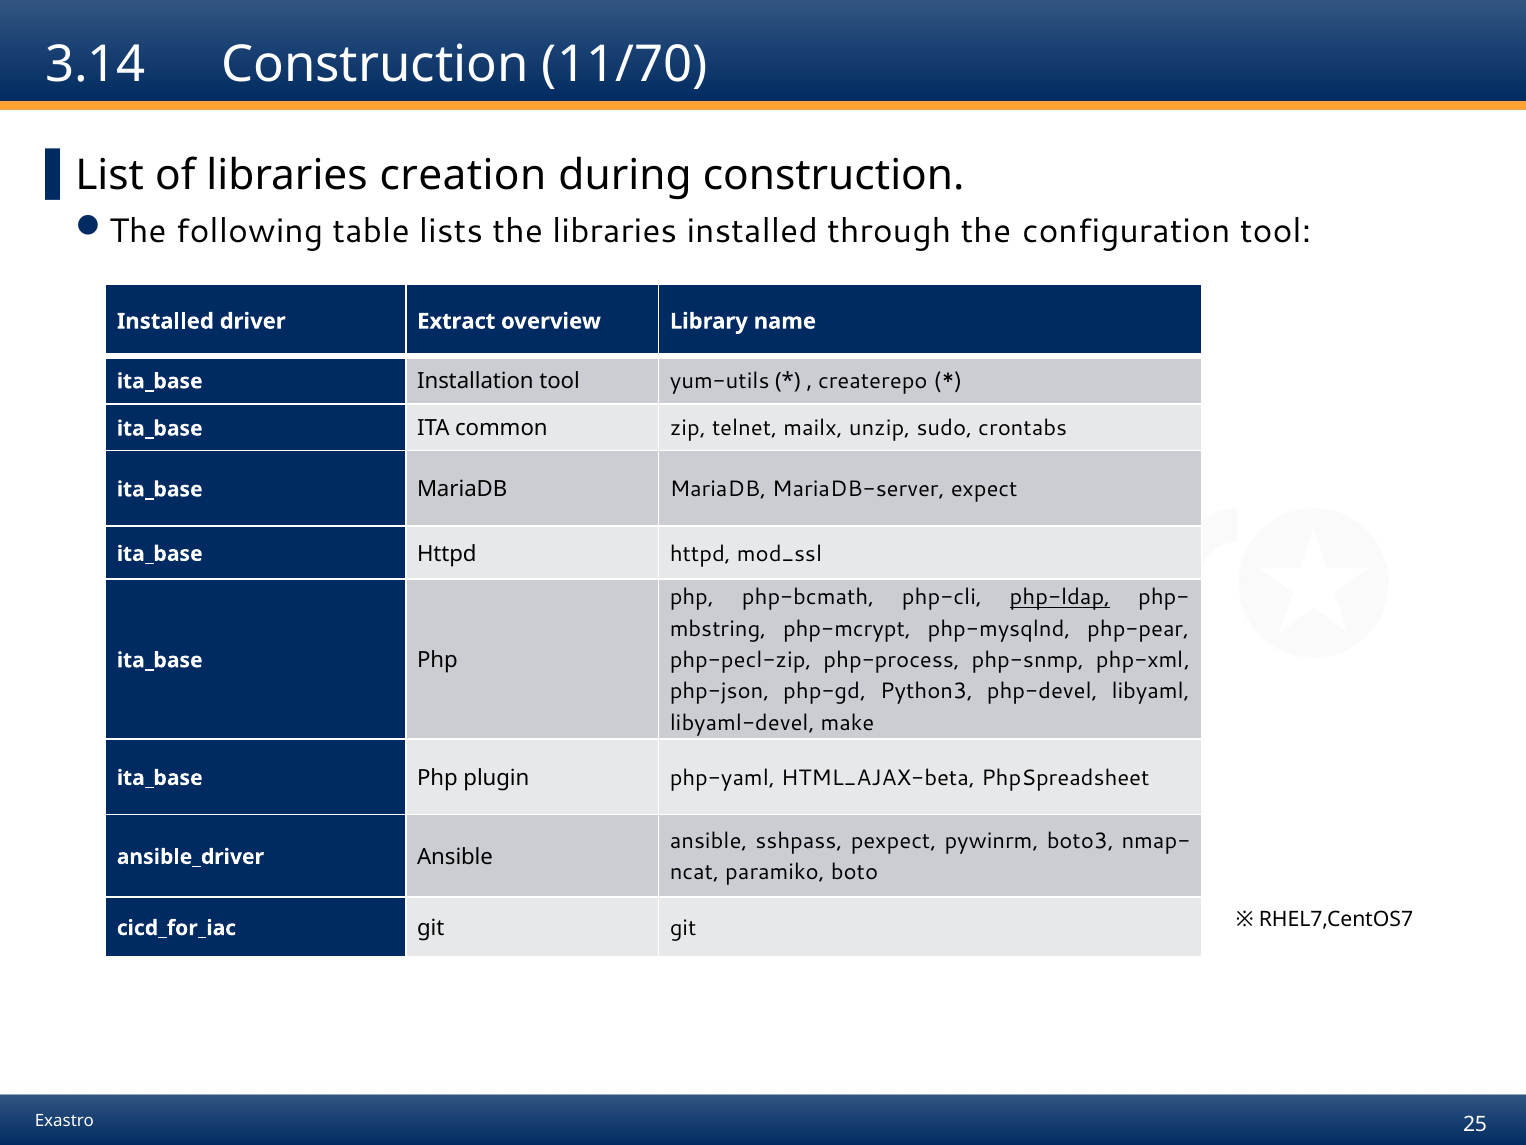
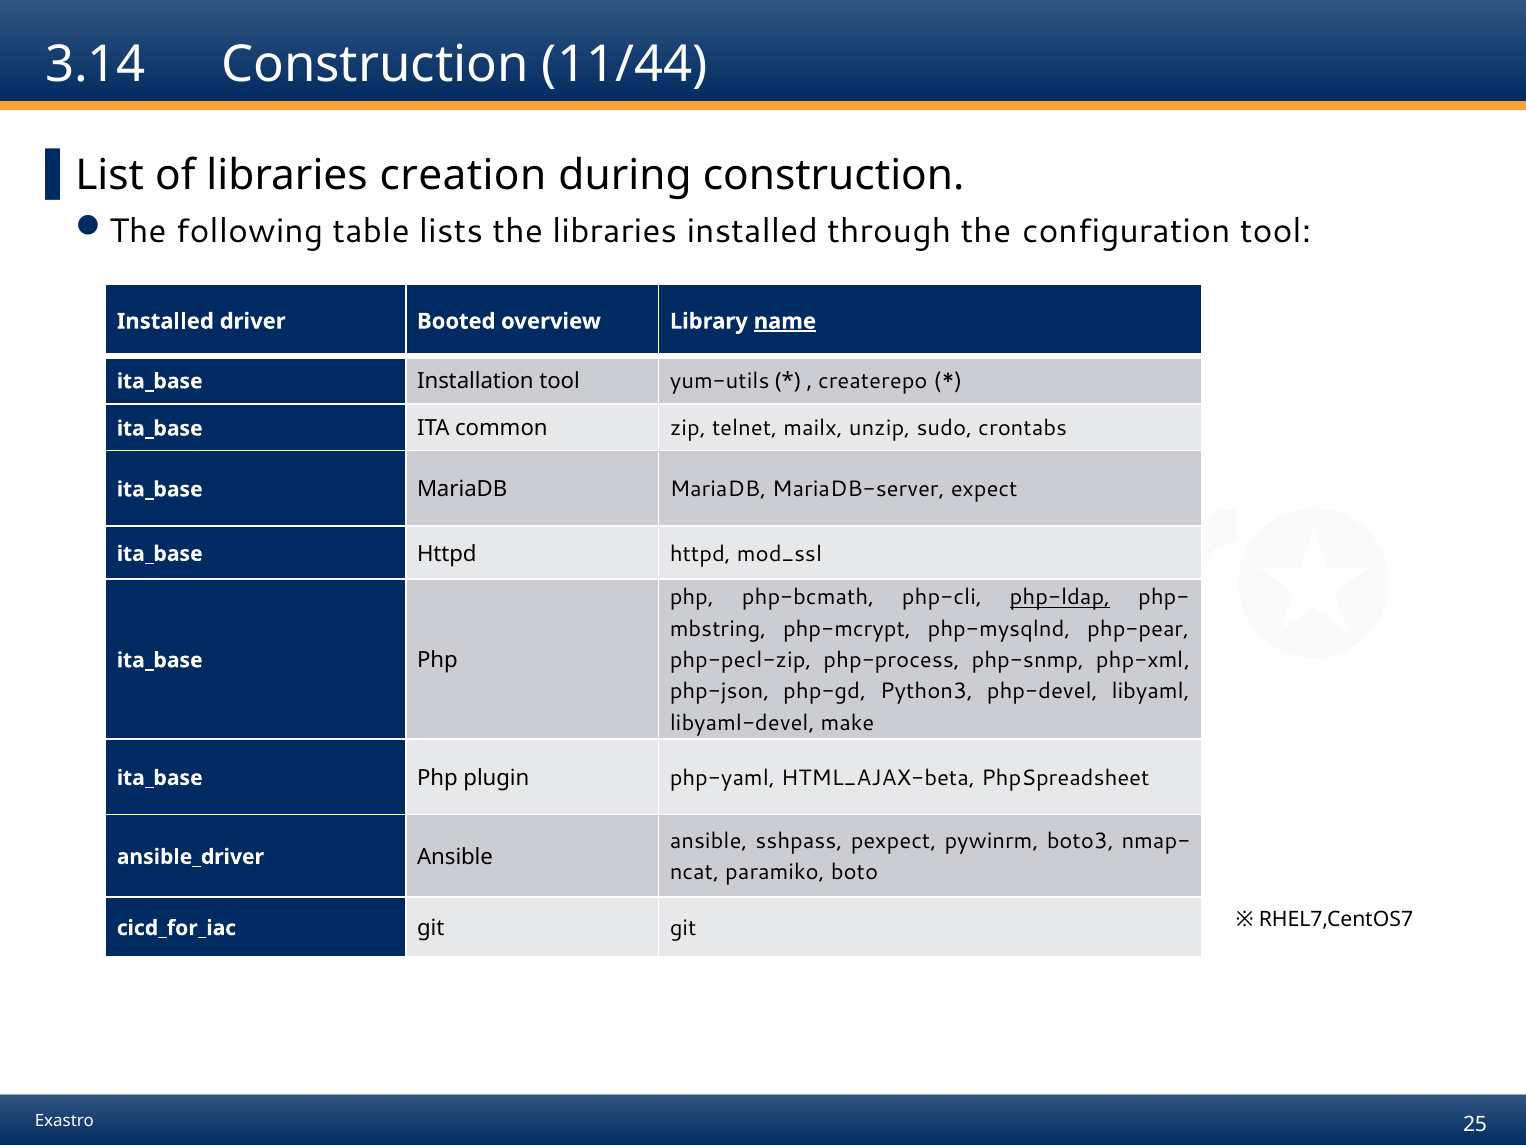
11/70: 11/70 -> 11/44 (625, 65)
Extract: Extract -> Booted (456, 321)
name underline: none -> present (785, 321)
